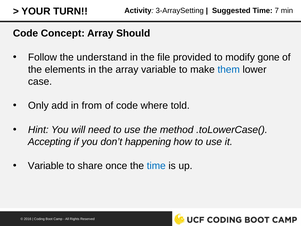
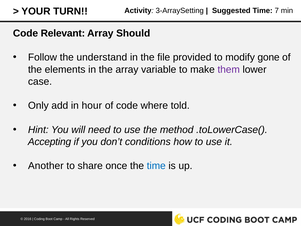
Concept: Concept -> Relevant (63, 33)
them colour: blue -> purple (229, 69)
from: from -> hour (92, 106)
happening: happening -> conditions (148, 142)
Variable: Variable -> Another (46, 166)
